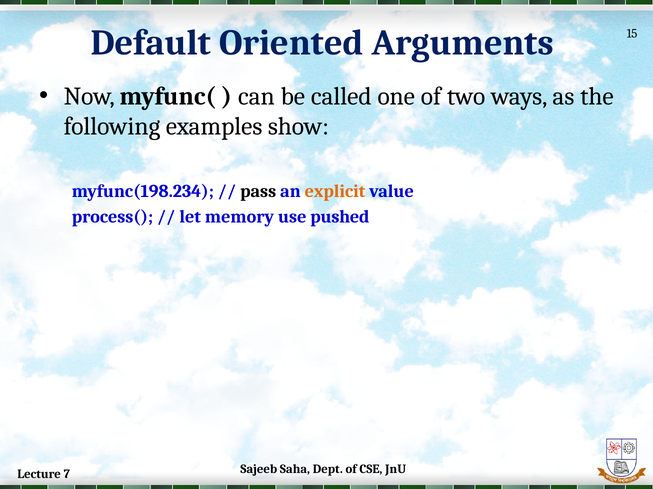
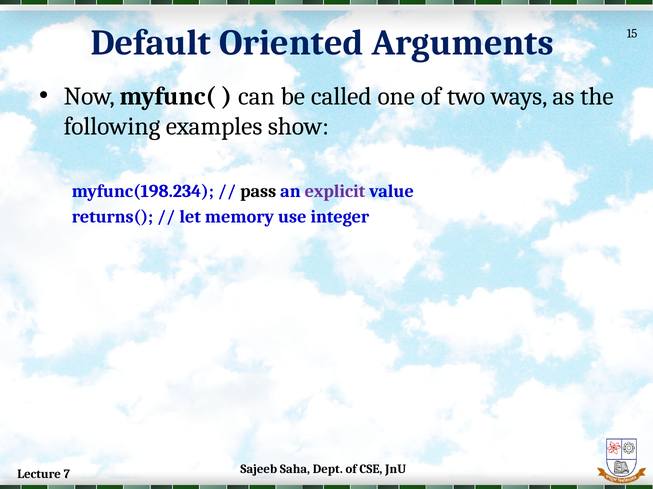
explicit colour: orange -> purple (335, 192)
process(: process( -> returns( (113, 217)
pushed: pushed -> integer (340, 217)
